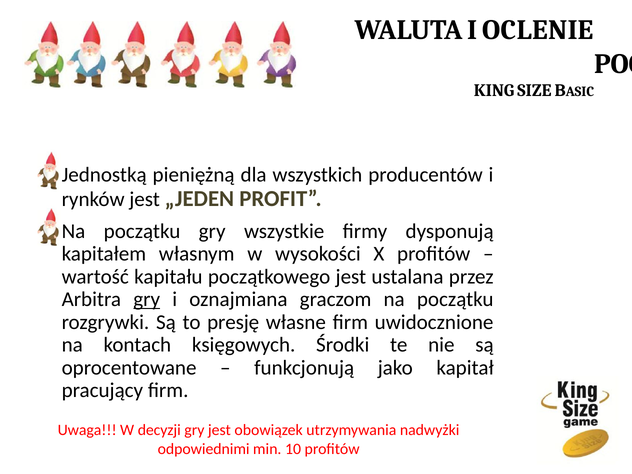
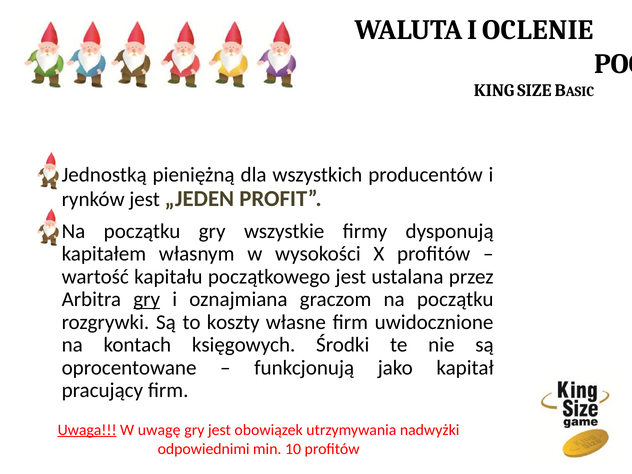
presję: presję -> koszty (233, 322)
Uwaga underline: none -> present (87, 430)
decyzji: decyzji -> uwagę (159, 430)
